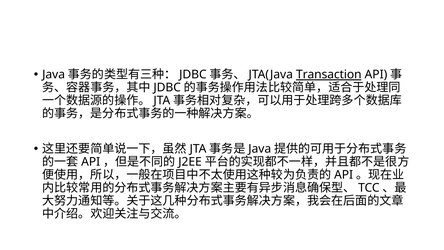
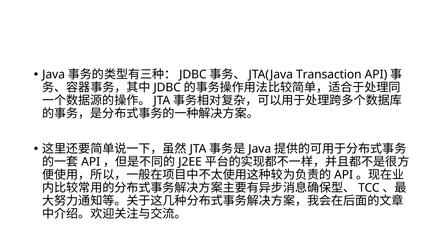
Transaction underline: present -> none (329, 75)
